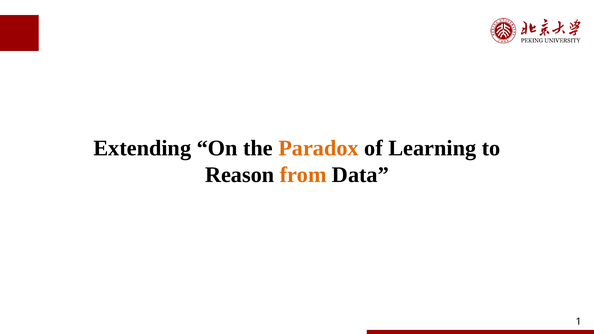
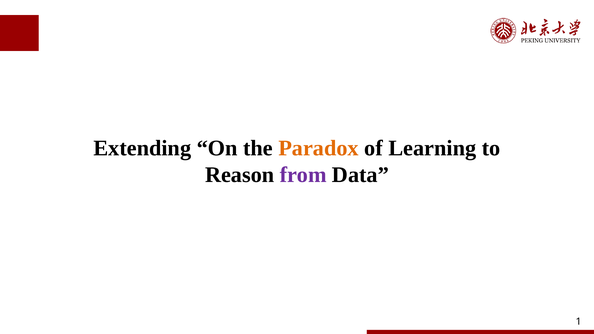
from colour: orange -> purple (303, 175)
